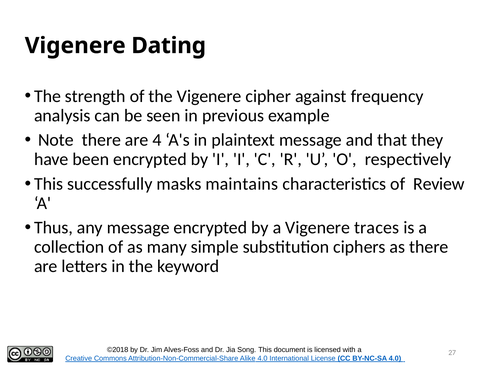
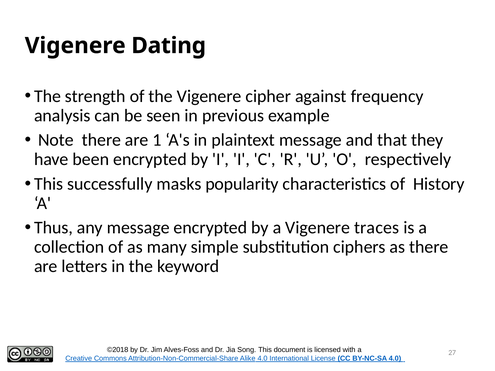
4: 4 -> 1 (157, 140)
maintains: maintains -> popularity (242, 184)
Review: Review -> History (439, 184)
